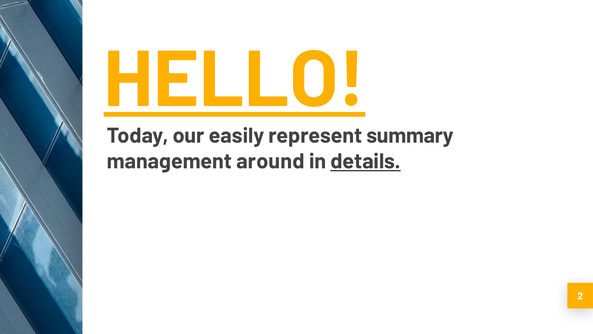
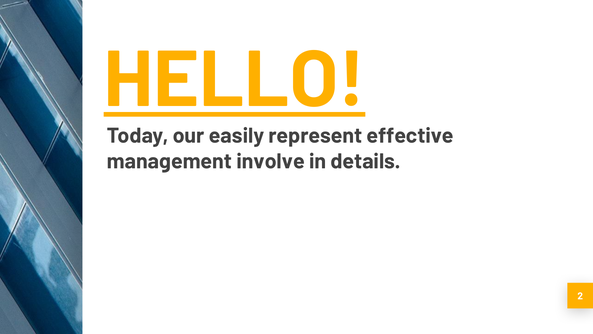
summary: summary -> effective (410, 136)
around: around -> involve (271, 161)
details underline: present -> none (366, 161)
